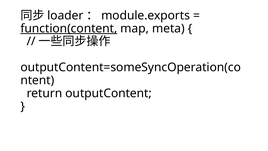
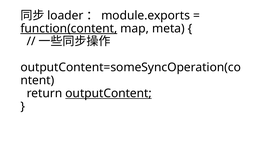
outputContent underline: none -> present (109, 93)
